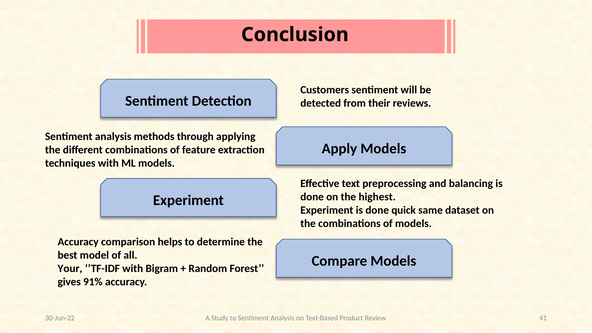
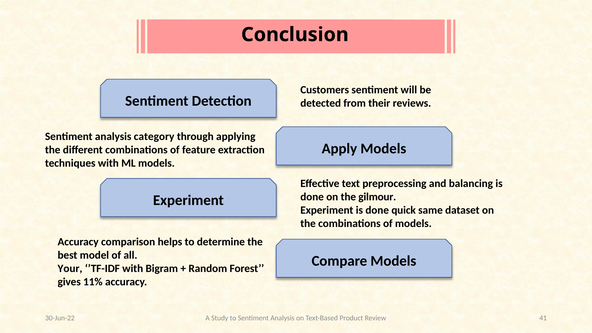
methods: methods -> category (154, 136)
highest: highest -> gilmour (377, 197)
91%: 91% -> 11% (93, 282)
